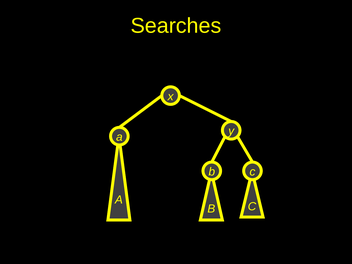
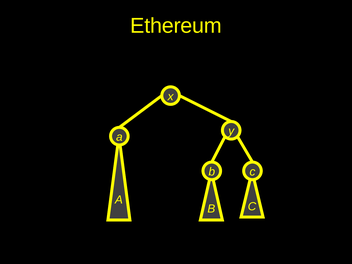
Searches: Searches -> Ethereum (176, 26)
